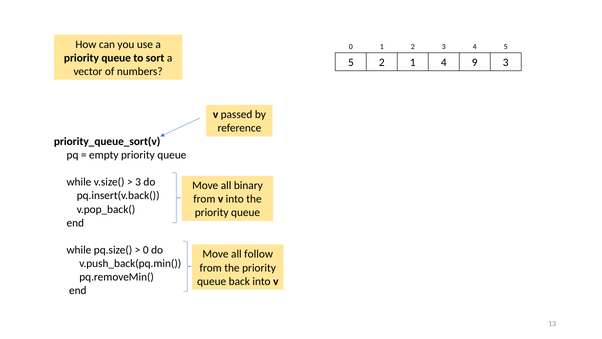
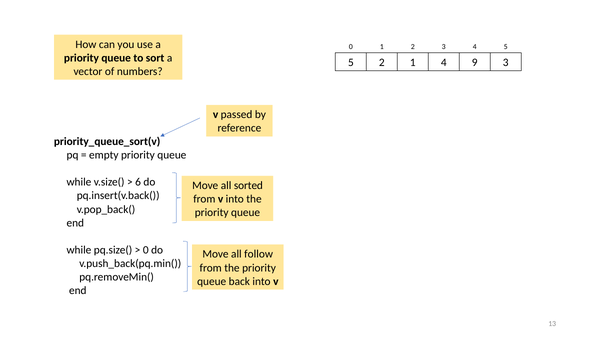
3: 3 -> 6 (138, 182)
binary: binary -> sorted (248, 185)
